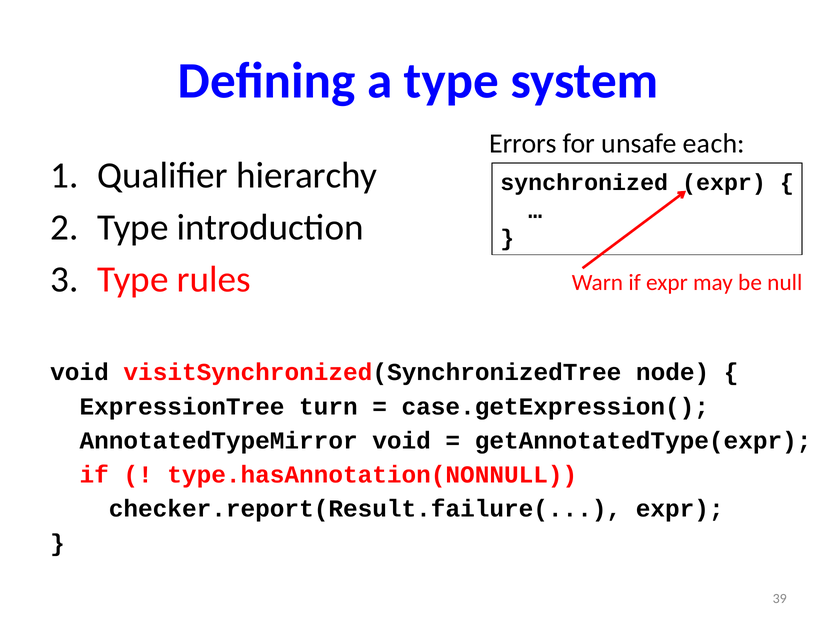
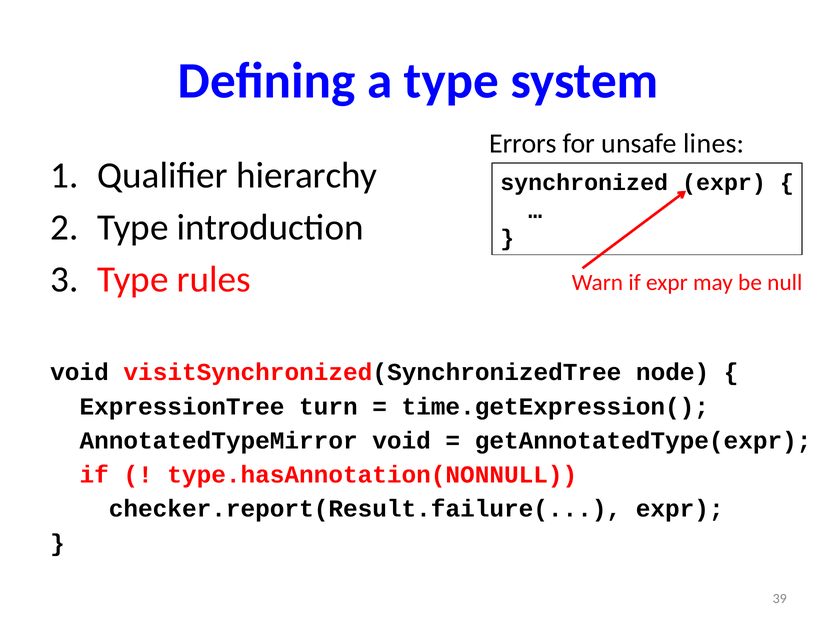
each: each -> lines (714, 144)
case.getExpression(: case.getExpression( -> time.getExpression( (555, 407)
